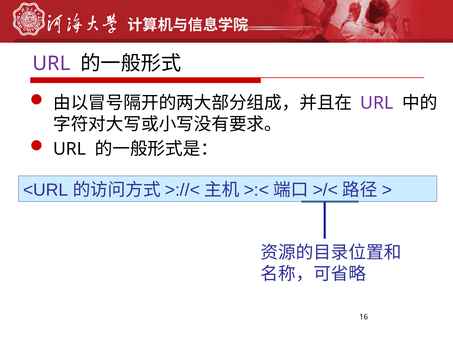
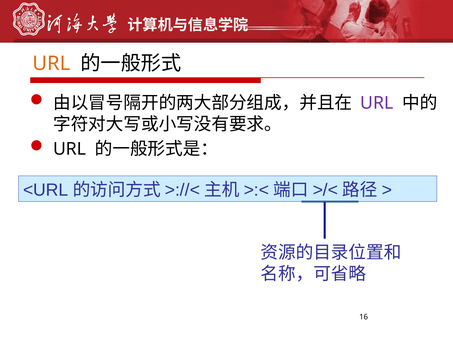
URL colour: purple -> orange (51, 63)
